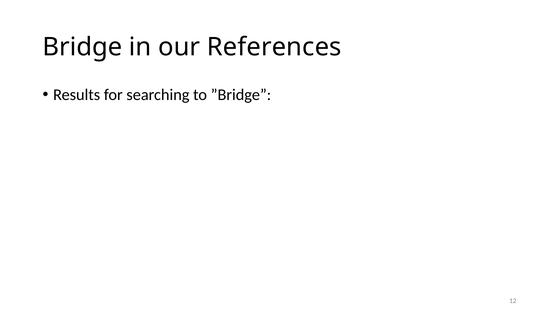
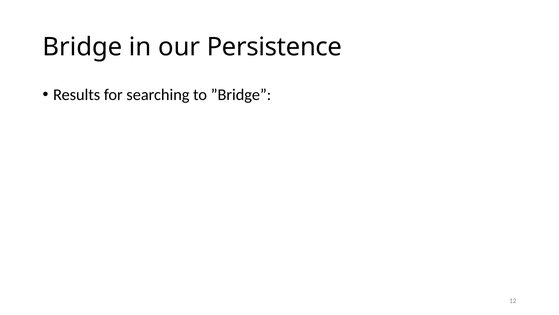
References: References -> Persistence (274, 47)
